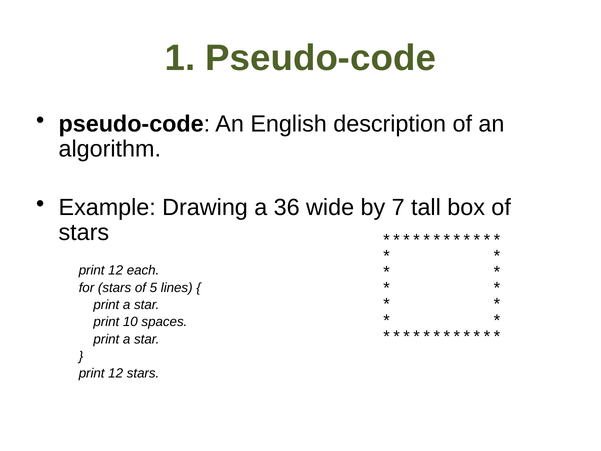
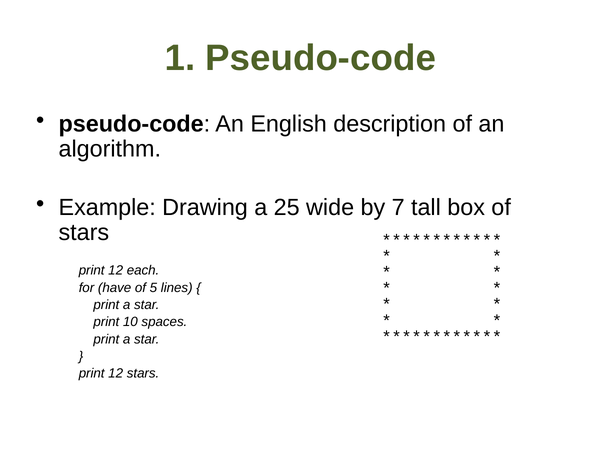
36: 36 -> 25 (287, 207)
for stars: stars -> have (115, 288)
